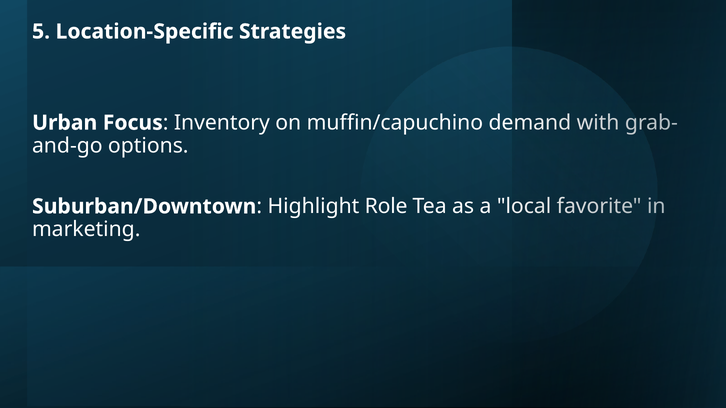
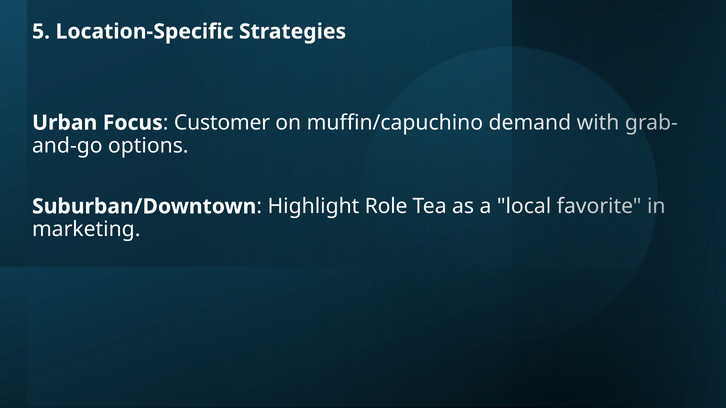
Inventory: Inventory -> Customer (222, 123)
